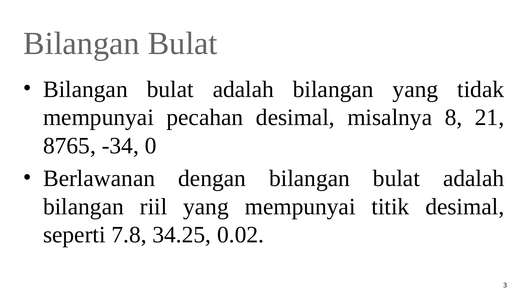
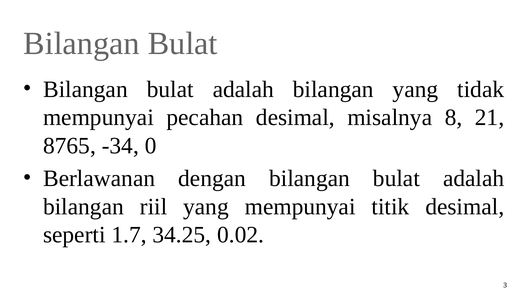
7.8: 7.8 -> 1.7 (129, 235)
